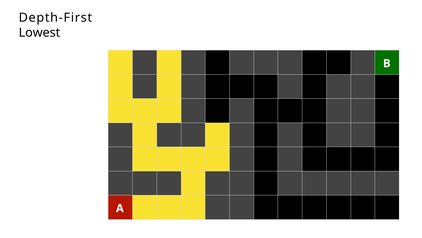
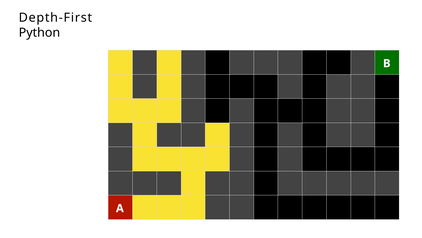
Lowest: Lowest -> Python (39, 33)
